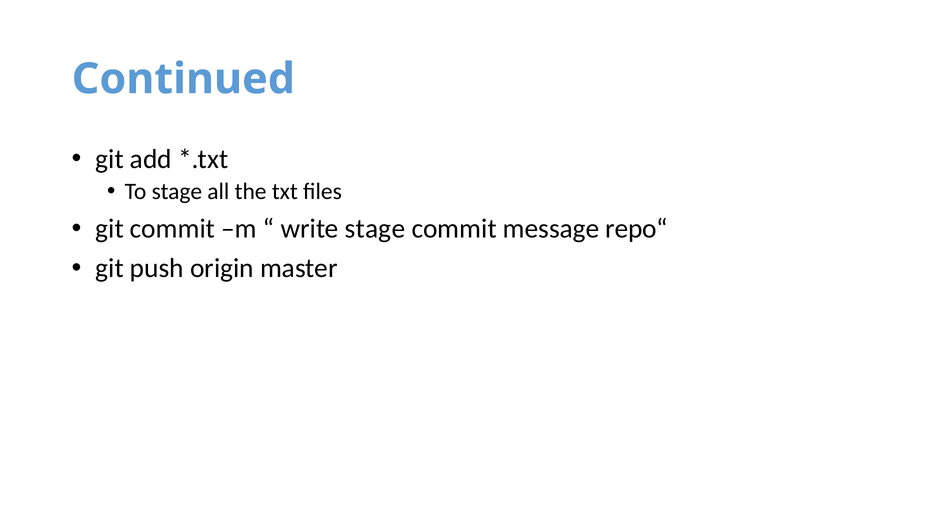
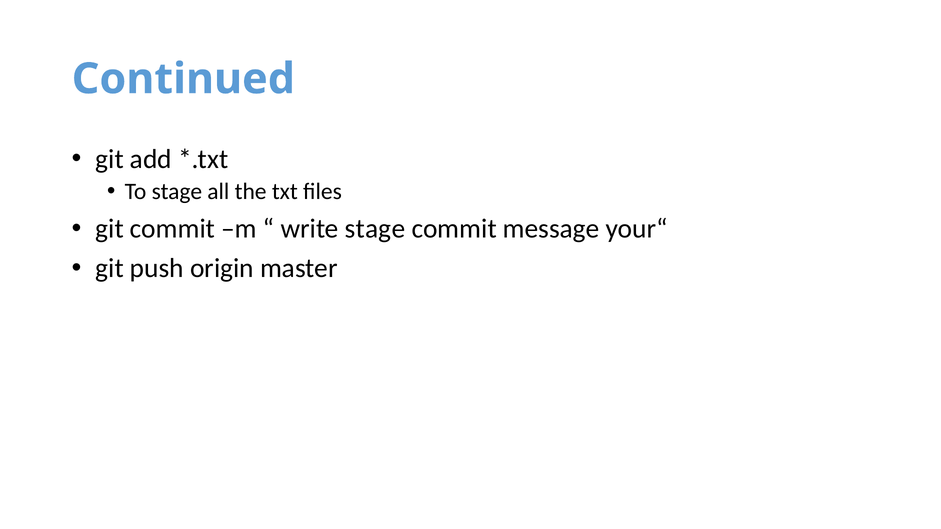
repo“: repo“ -> your“ (637, 229)
